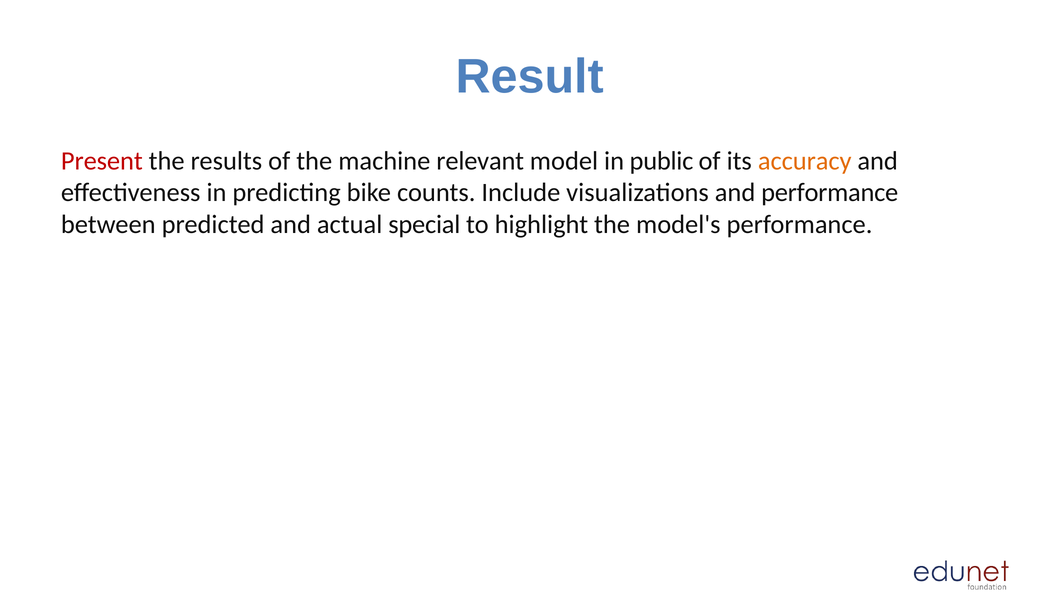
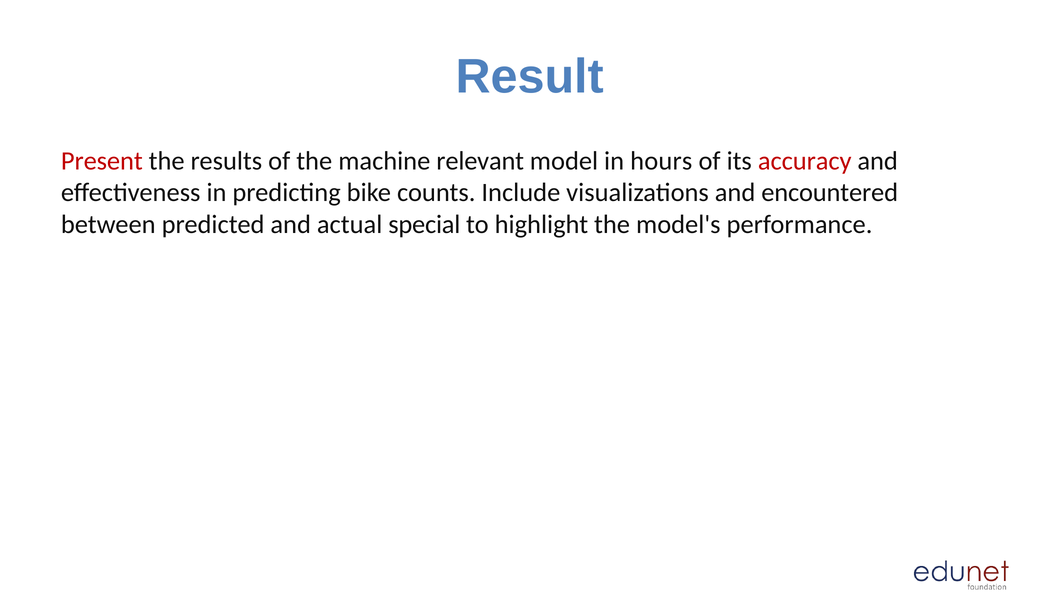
public: public -> hours (661, 161)
accuracy colour: orange -> red (805, 161)
and performance: performance -> encountered (830, 193)
